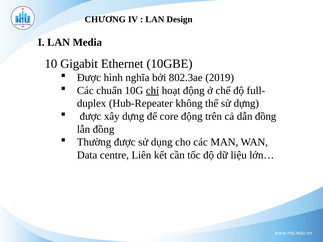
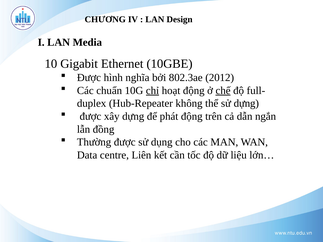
2019: 2019 -> 2012 (220, 78)
chế underline: none -> present (223, 91)
core: core -> phát (169, 116)
dẫn đồng: đồng -> ngắn (266, 116)
